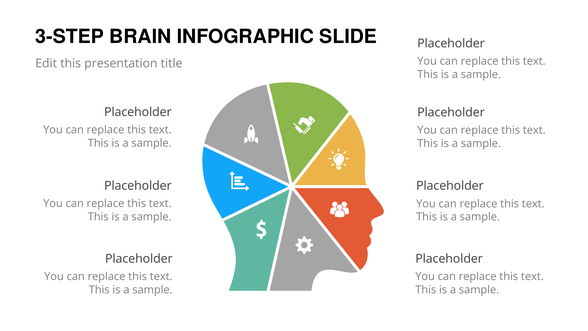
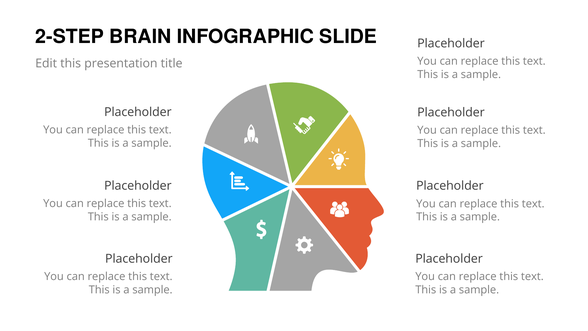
3-STEP: 3-STEP -> 2-STEP (70, 37)
